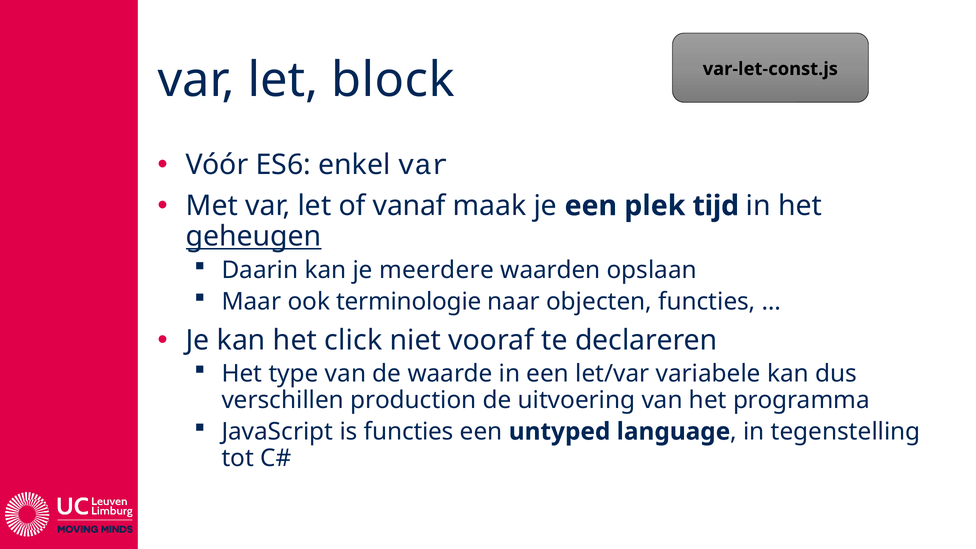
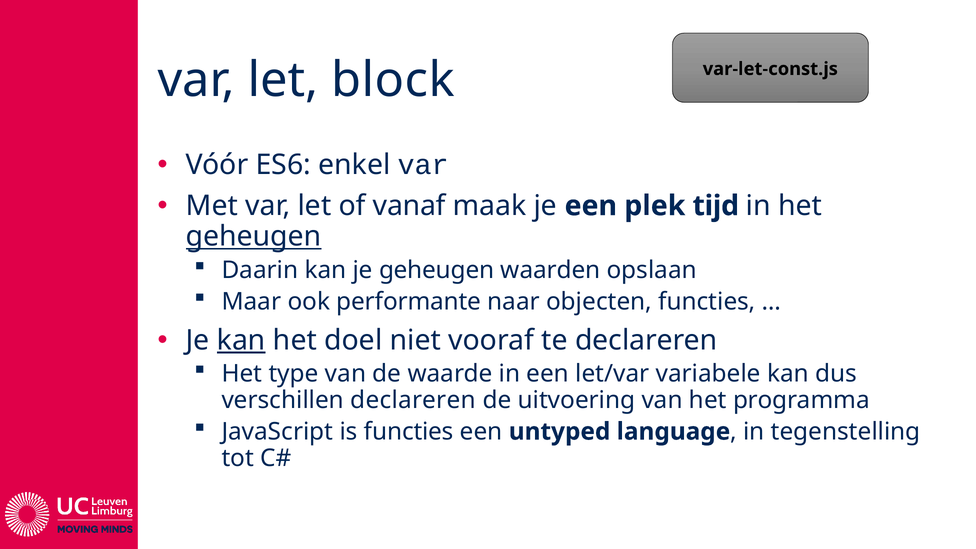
je meerdere: meerdere -> geheugen (437, 270)
terminologie: terminologie -> performante (409, 302)
kan underline: none -> present (241, 340)
click: click -> doel (353, 340)
verschillen production: production -> declareren (413, 400)
